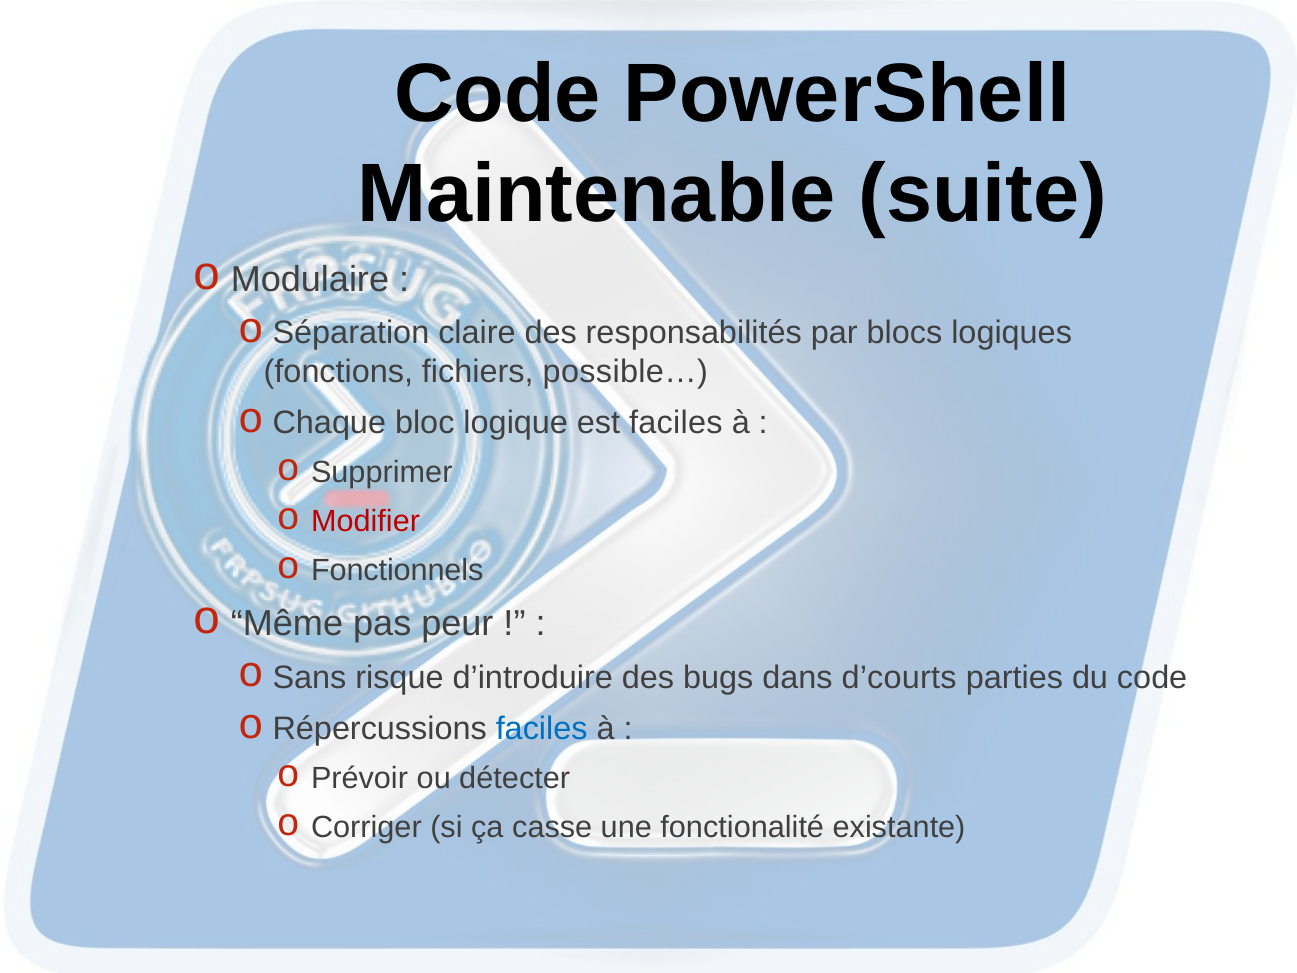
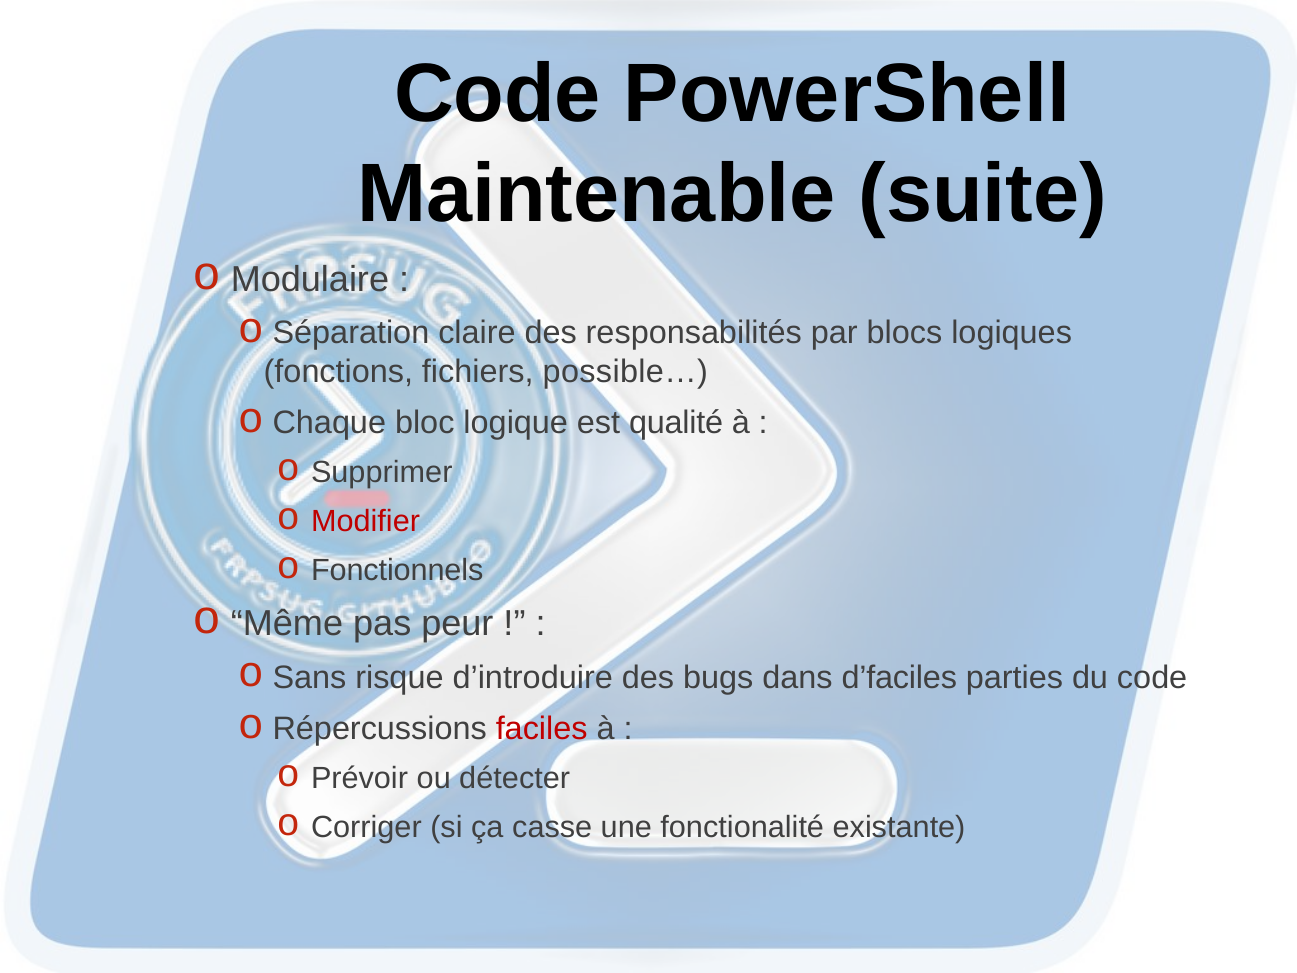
est faciles: faciles -> qualité (676, 423)
d’courts: d’courts -> d’faciles (899, 677)
faciles colour: blue -> red (542, 729)
